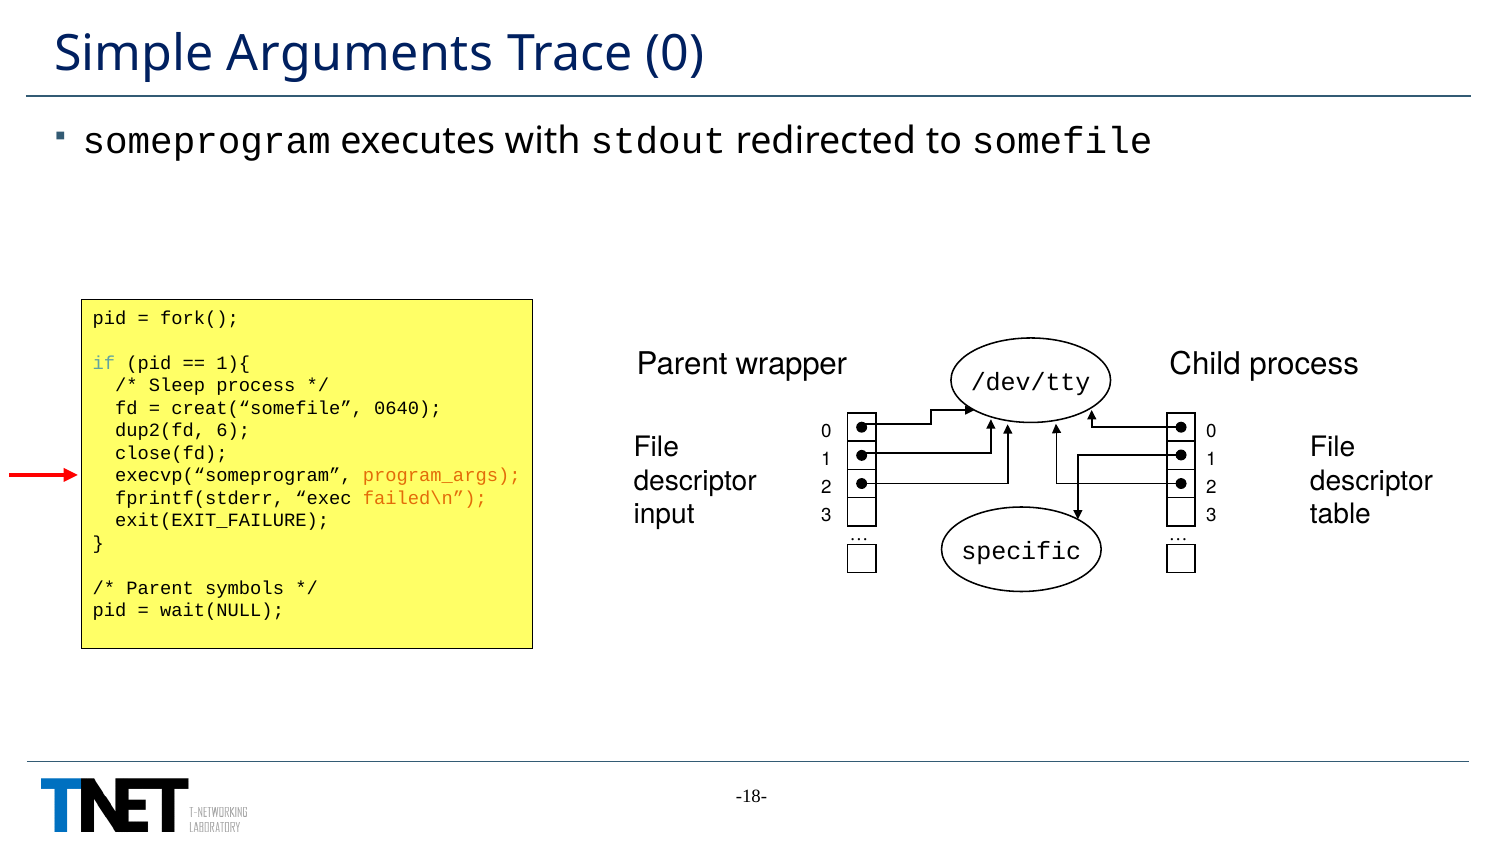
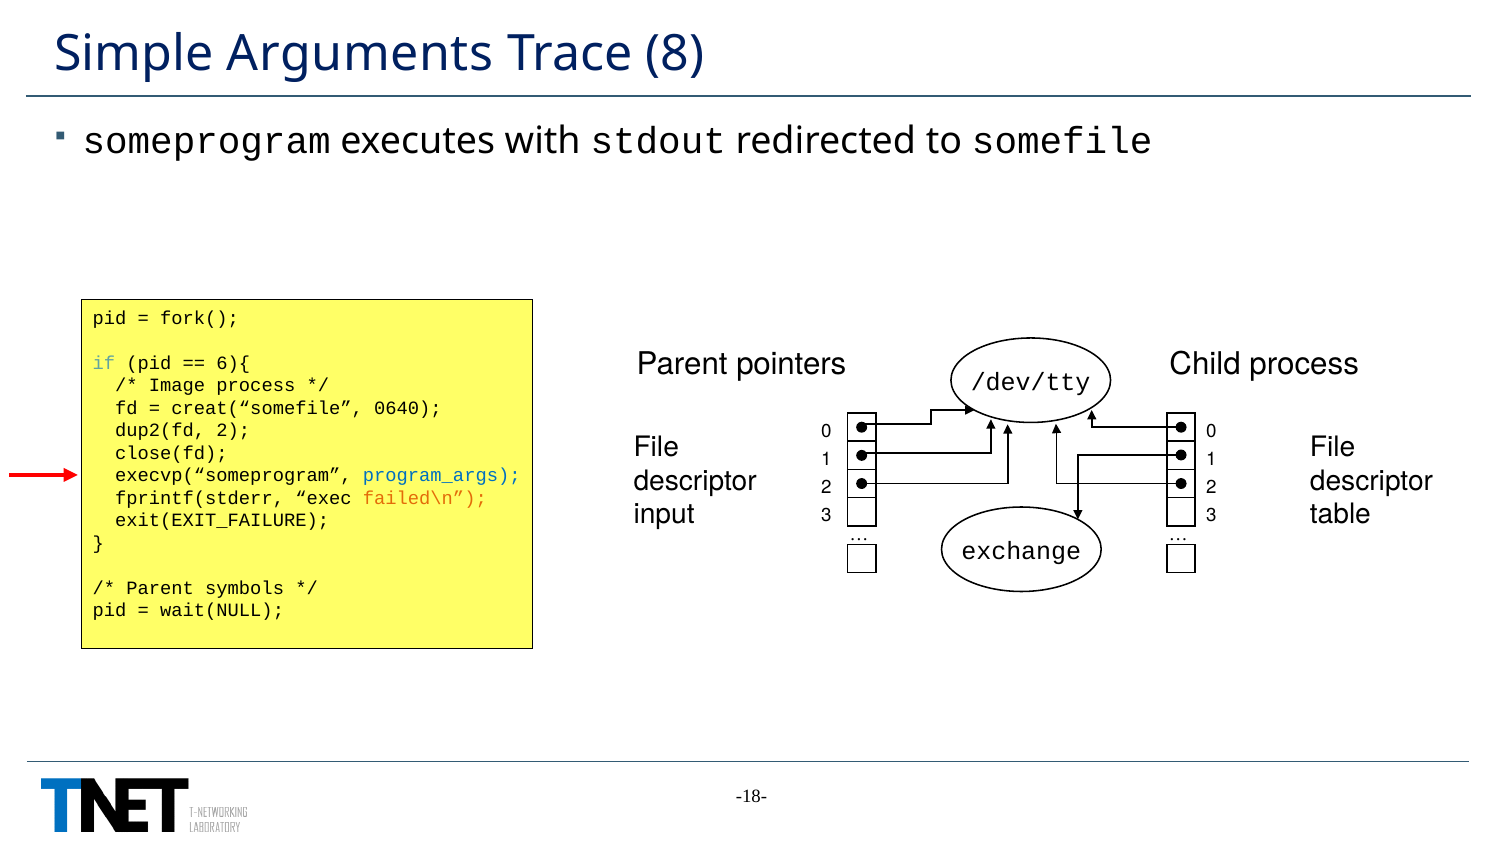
Trace 0: 0 -> 8 (675, 54)
wrapper: wrapper -> pointers (791, 365)
1){: 1){ -> 6){ (233, 363)
Sleep: Sleep -> Image (177, 386)
dup2(fd 6: 6 -> 2 (233, 431)
program_args colour: orange -> blue (442, 476)
specific: specific -> exchange (1021, 551)
